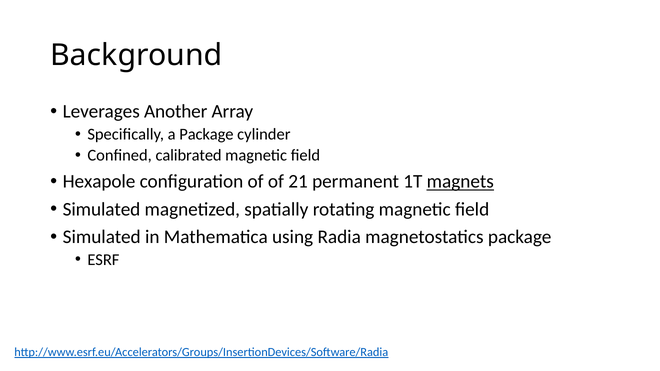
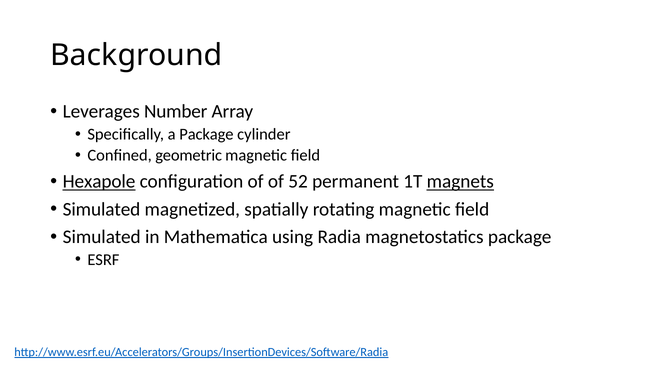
Another: Another -> Number (176, 112)
calibrated: calibrated -> geometric (189, 156)
Hexapole underline: none -> present (99, 182)
21: 21 -> 52 (298, 182)
